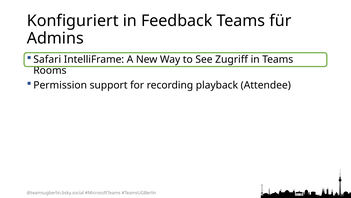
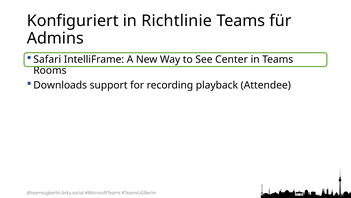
Feedback: Feedback -> Richtlinie (177, 21)
Zugriff: Zugriff -> Center (232, 59)
Permission: Permission -> Downloads (60, 85)
